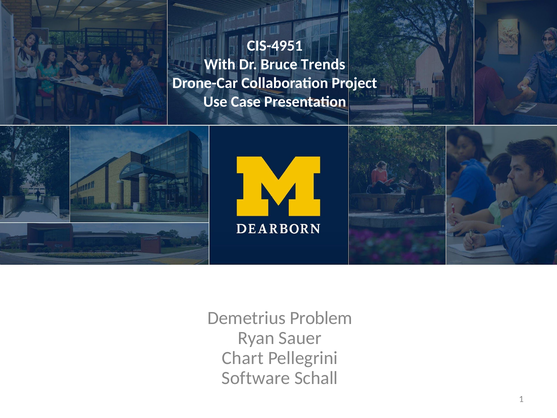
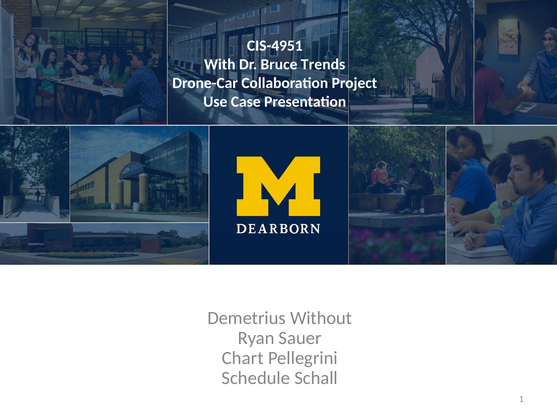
Problem: Problem -> Without (321, 318)
Software: Software -> Schedule (256, 378)
